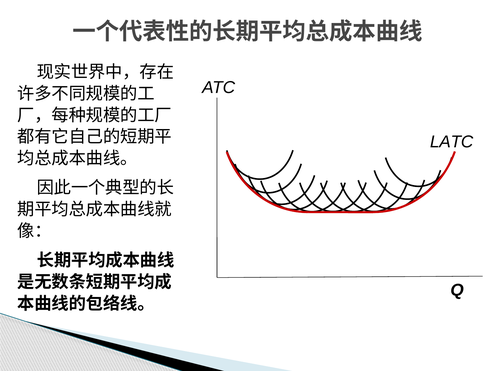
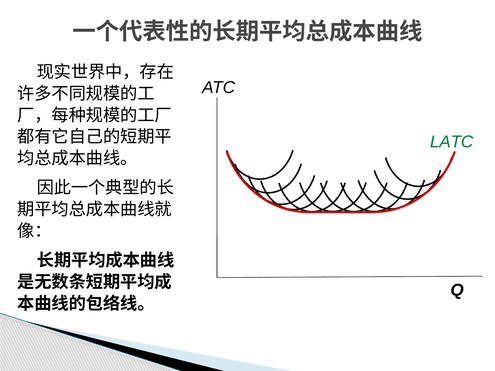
LATC colour: black -> green (452, 142)
